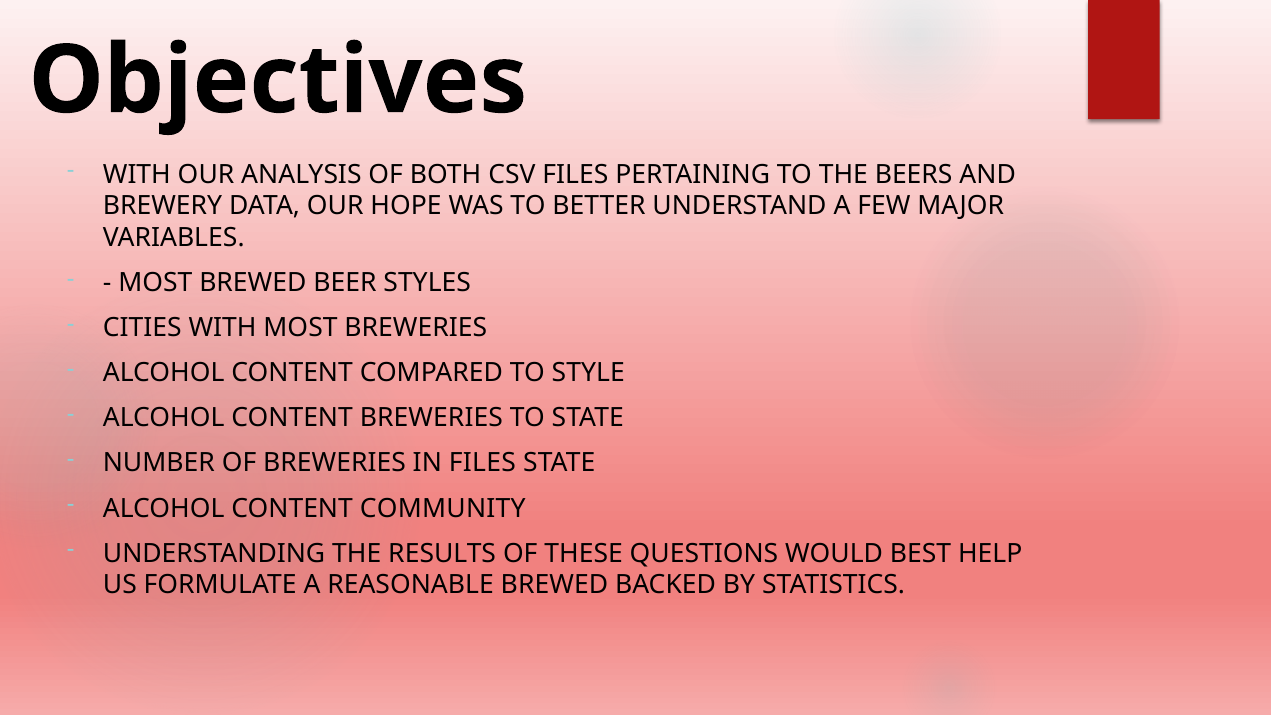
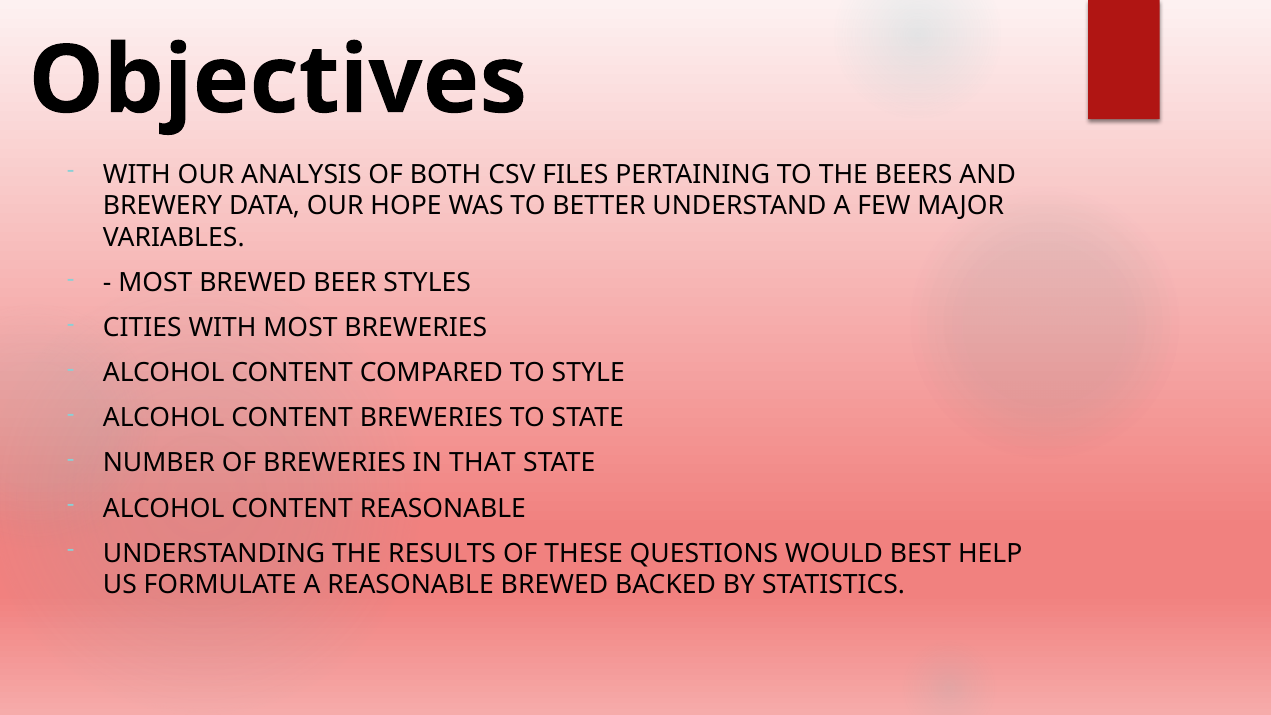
IN FILES: FILES -> THAT (482, 463)
CONTENT COMMUNITY: COMMUNITY -> REASONABLE (443, 508)
